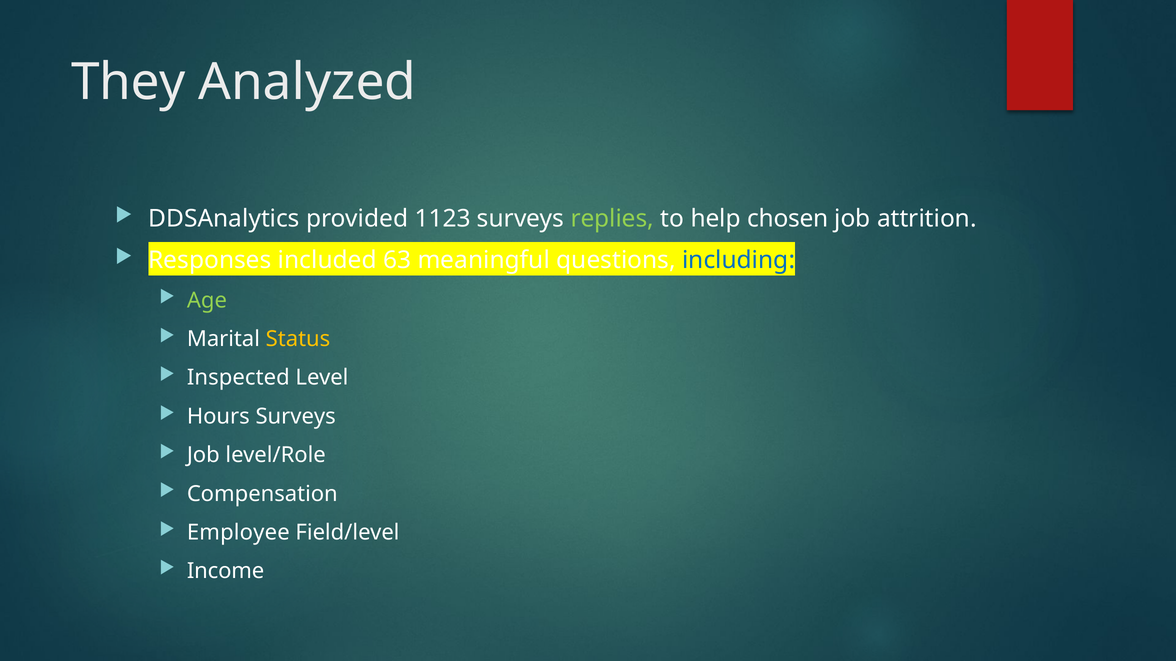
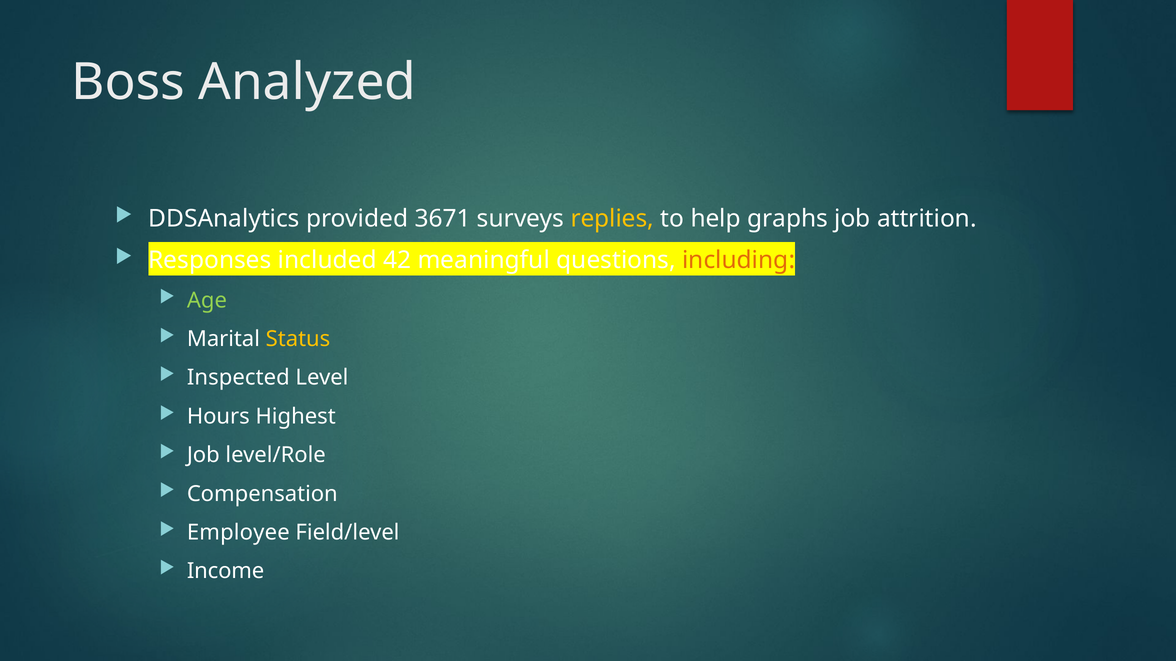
They: They -> Boss (128, 83)
1123: 1123 -> 3671 (443, 219)
replies colour: light green -> yellow (612, 219)
chosen: chosen -> graphs (788, 219)
63: 63 -> 42 (397, 261)
including colour: blue -> orange (739, 261)
Hours Surveys: Surveys -> Highest (296, 417)
